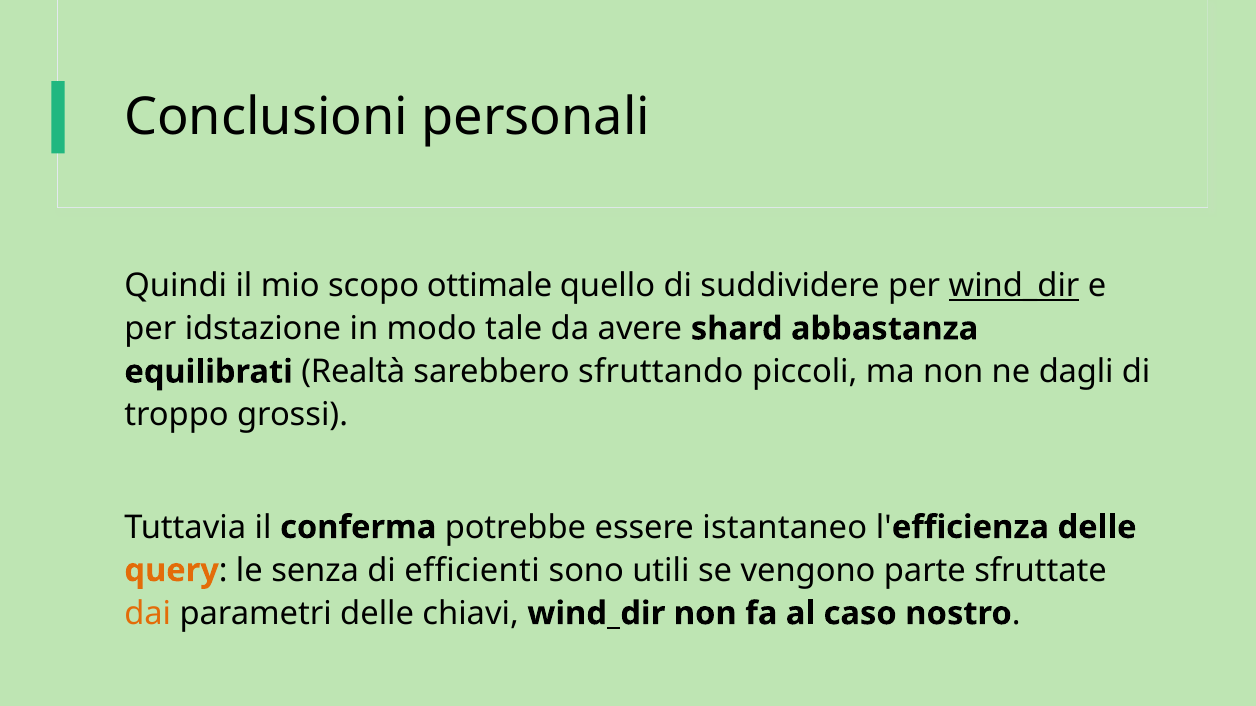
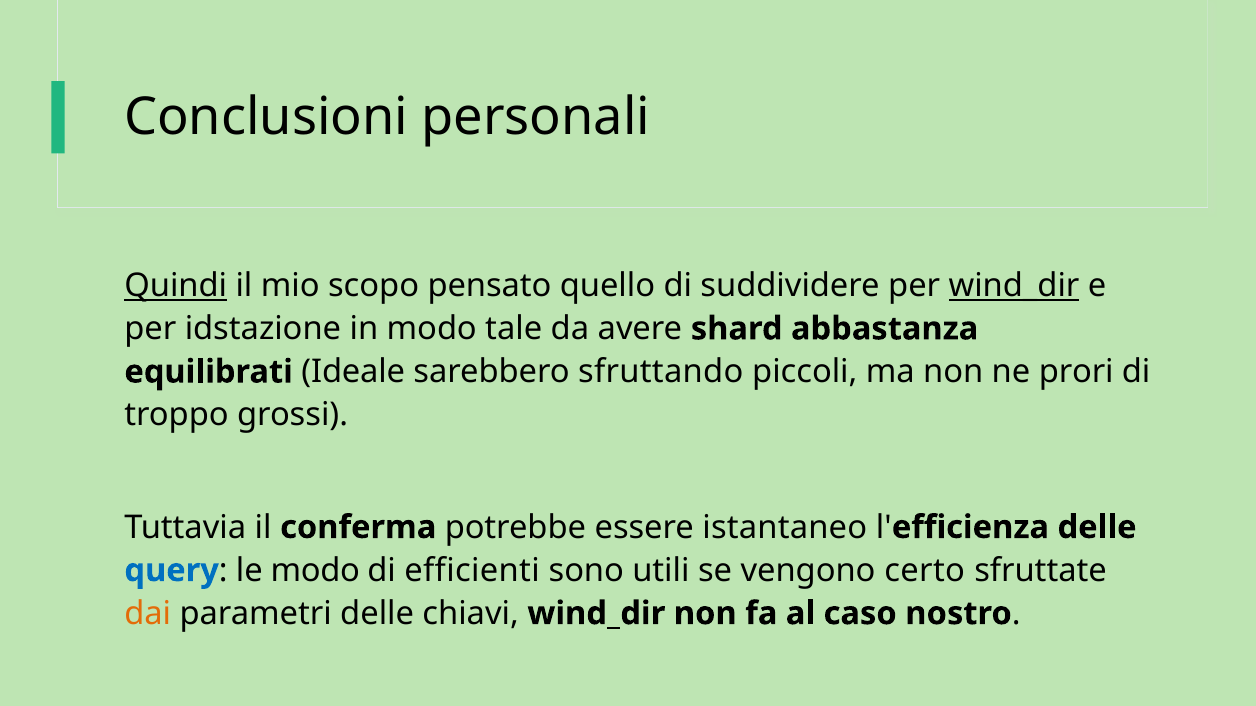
Quindi underline: none -> present (176, 286)
ottimale: ottimale -> pensato (489, 286)
Realtà: Realtà -> Ideale (353, 372)
dagli: dagli -> prori (1076, 372)
query colour: orange -> blue (172, 571)
le senza: senza -> modo (315, 571)
parte: parte -> certo (925, 571)
